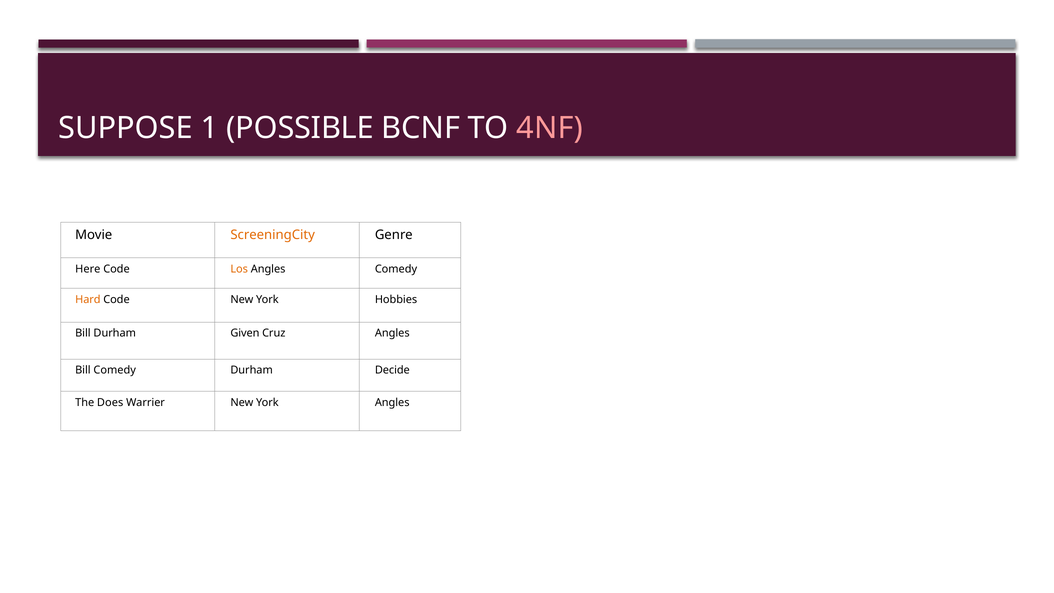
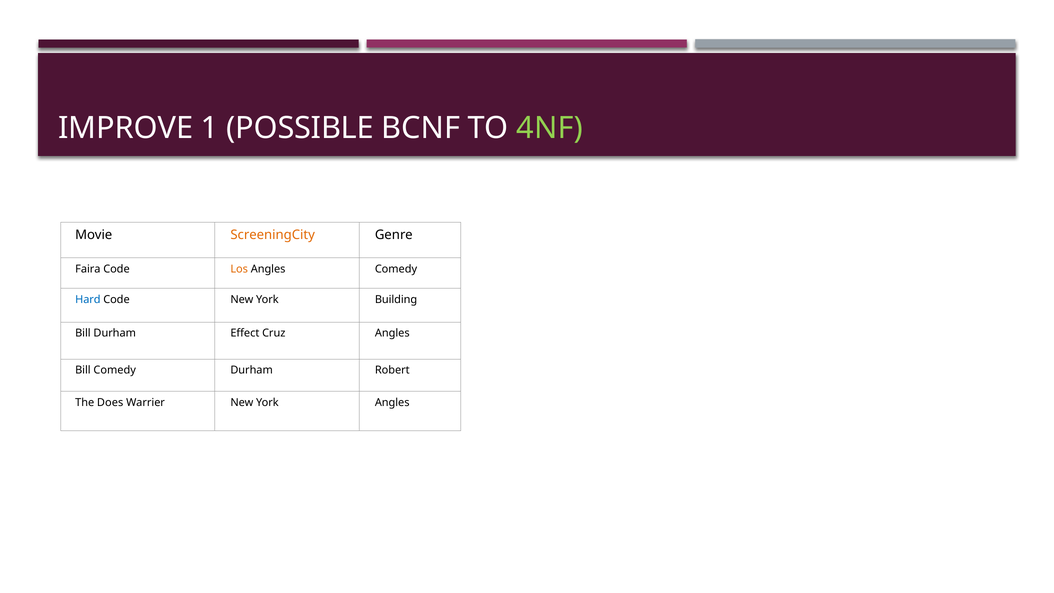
SUPPOSE: SUPPOSE -> IMPROVE (126, 128)
4NF colour: pink -> light green (550, 128)
Here: Here -> Faira (88, 269)
Hard colour: orange -> blue (88, 300)
Hobbies: Hobbies -> Building (396, 300)
Given: Given -> Effect (245, 333)
Decide: Decide -> Robert (392, 370)
